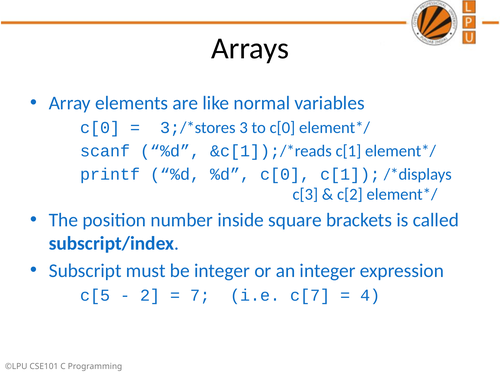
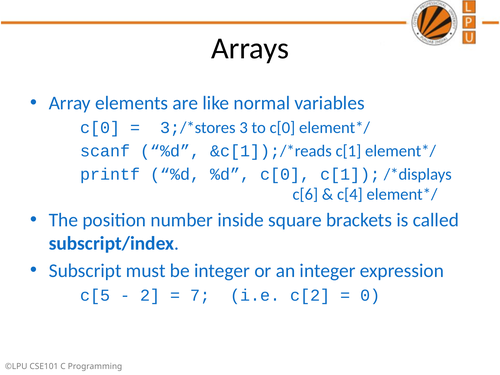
c[3: c[3 -> c[6 (305, 194)
c[2: c[2 -> c[4 (350, 194)
c[7: c[7 -> c[2 (310, 295)
4: 4 -> 0 (370, 295)
